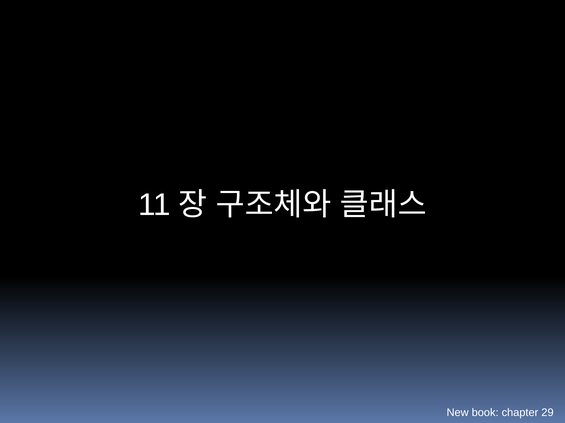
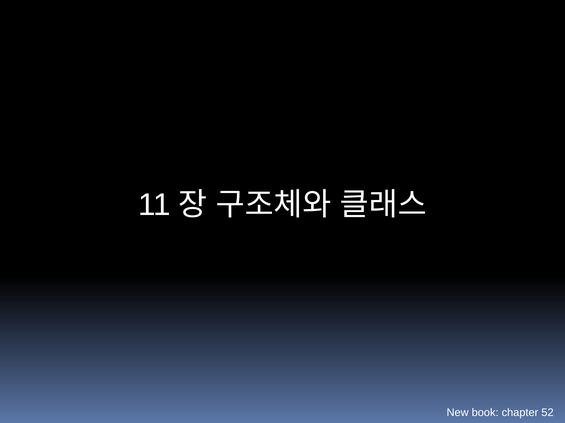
29: 29 -> 52 (548, 413)
